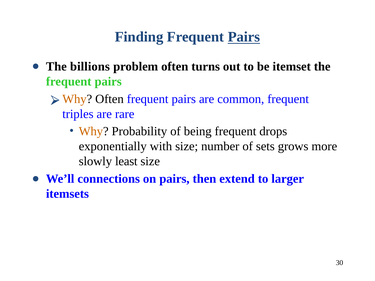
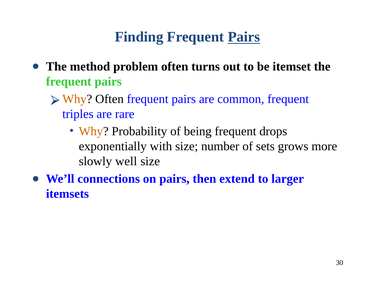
billions: billions -> method (90, 67)
least: least -> well (126, 161)
